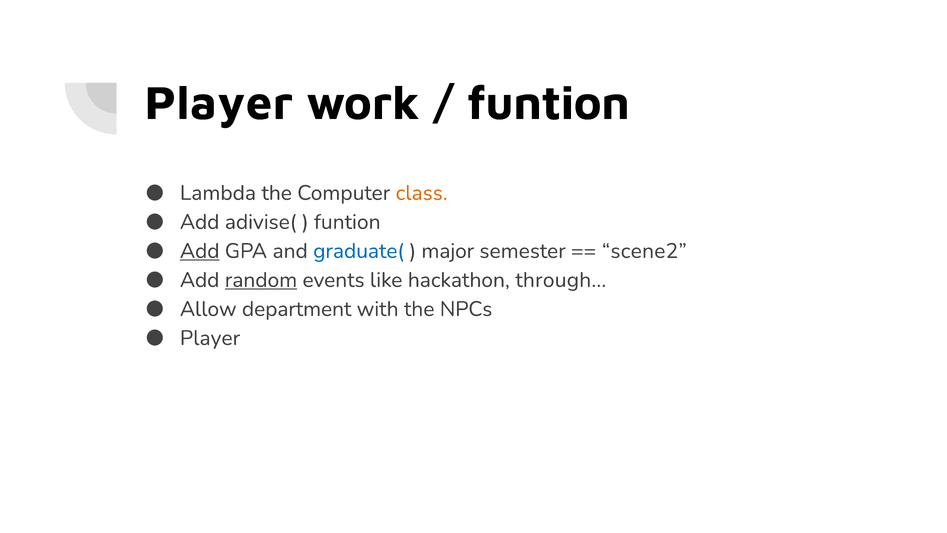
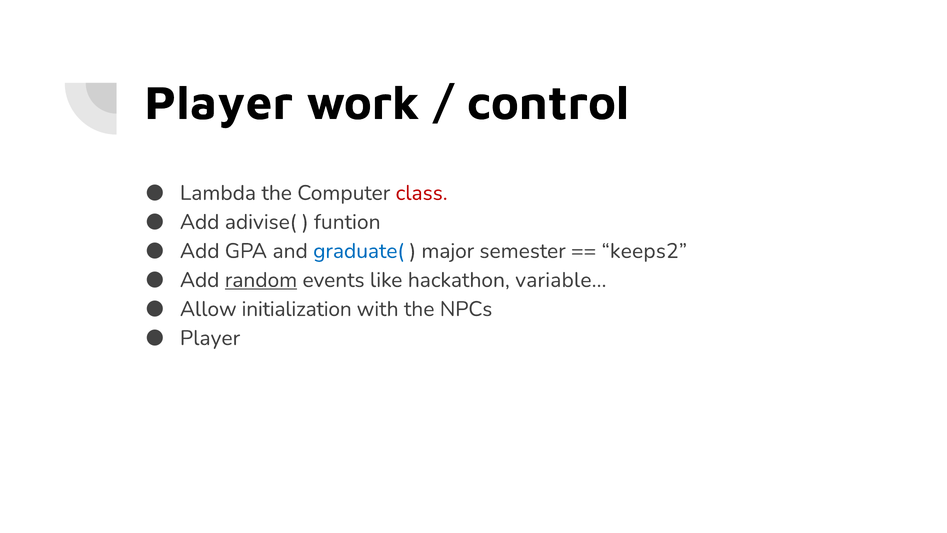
funtion: funtion -> control (548, 103)
class colour: orange -> red (422, 193)
Add underline: present -> none (200, 251)
scene2: scene2 -> keeps2 (644, 251)
through: through -> variable (561, 280)
department: department -> initialization (297, 309)
